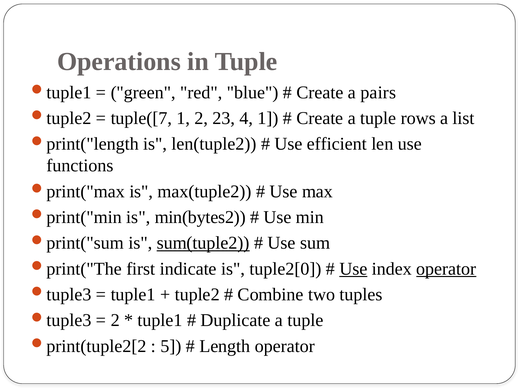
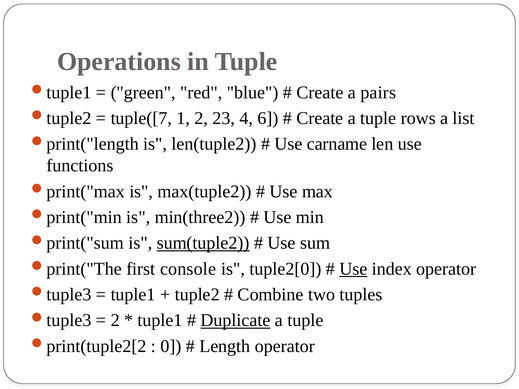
4 1: 1 -> 6 (268, 118)
efficient: efficient -> carname (337, 144)
min(bytes2: min(bytes2 -> min(three2 (200, 217)
indicate: indicate -> console (188, 269)
operator underline: present -> none (446, 269)
Duplicate underline: none -> present (236, 321)
5: 5 -> 0 (171, 346)
